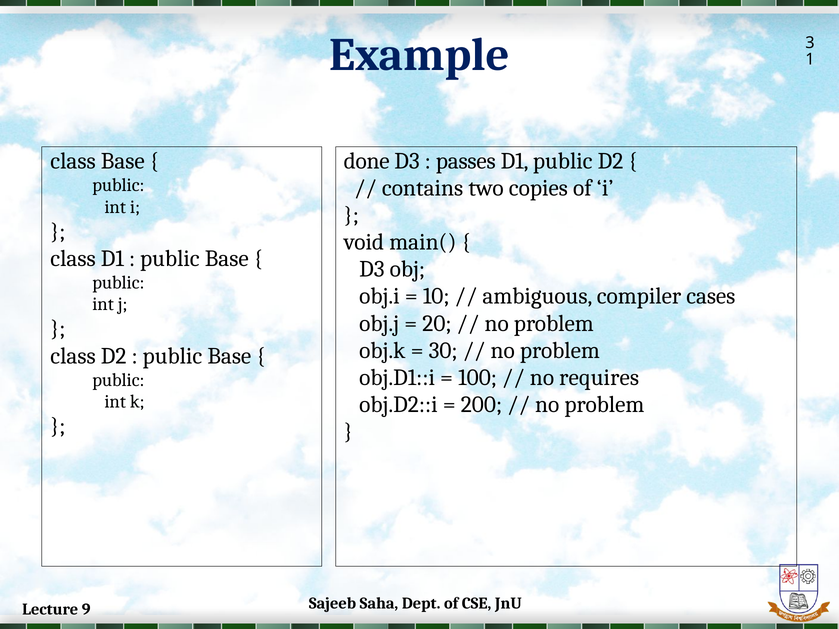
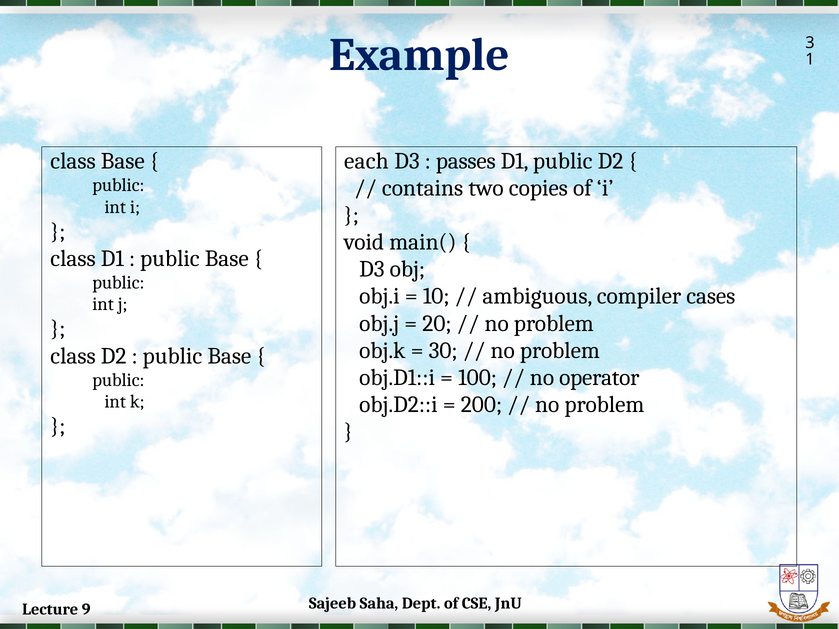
done: done -> each (366, 161)
requires: requires -> operator (599, 378)
